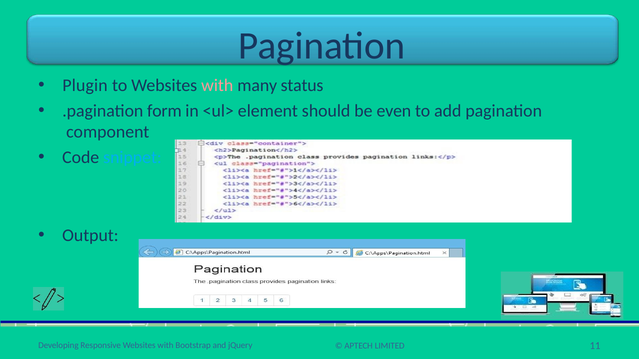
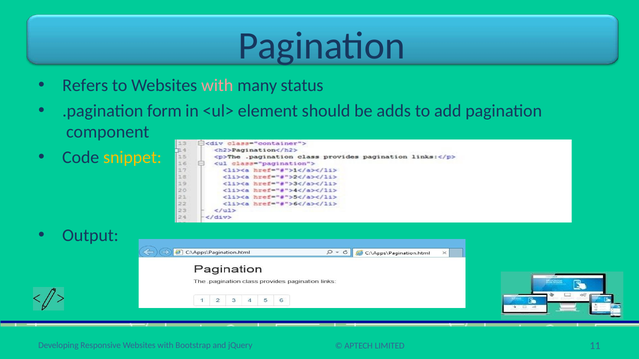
Plugin: Plugin -> Refers (85, 85)
even: even -> adds (394, 111)
snippet colour: light blue -> yellow (132, 158)
